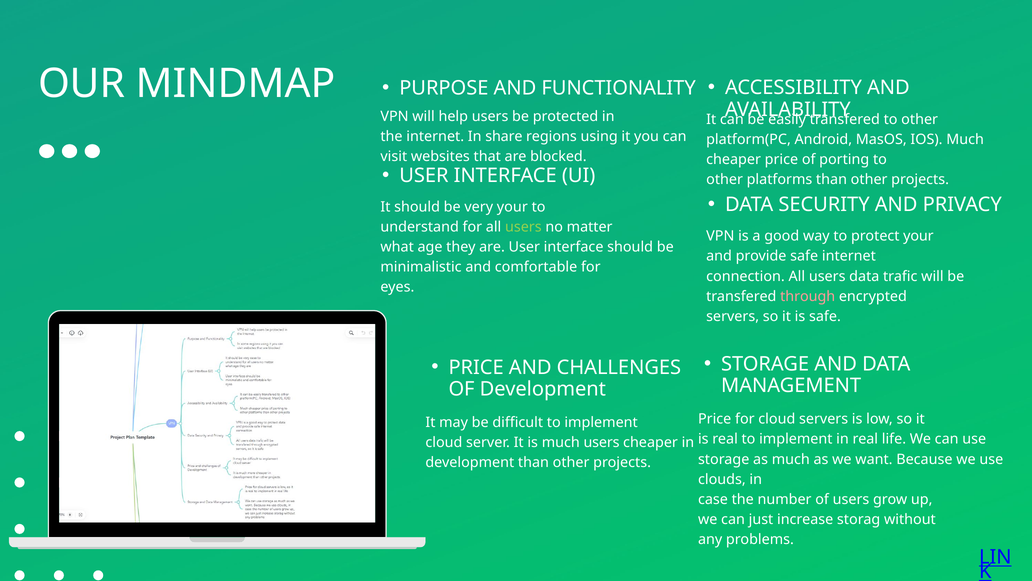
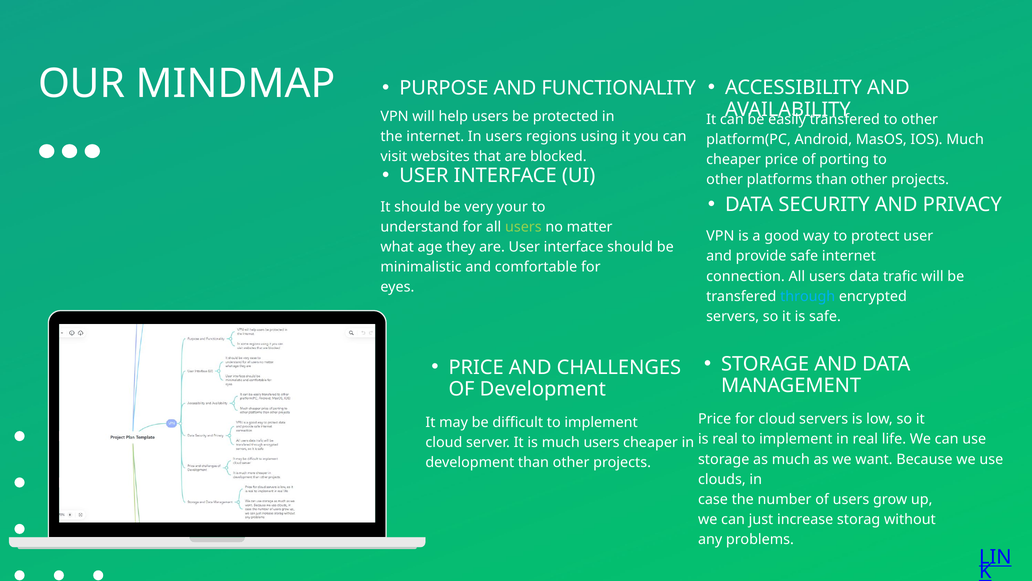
In share: share -> users (504, 136)
protect your: your -> user (918, 236)
through colour: pink -> light blue (808, 296)
